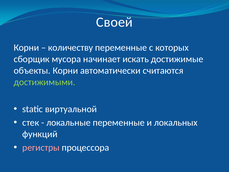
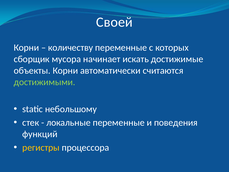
виртуальной: виртуальной -> небольшому (71, 109)
локальных: локальных -> поведения (176, 122)
регистры colour: pink -> yellow (41, 147)
